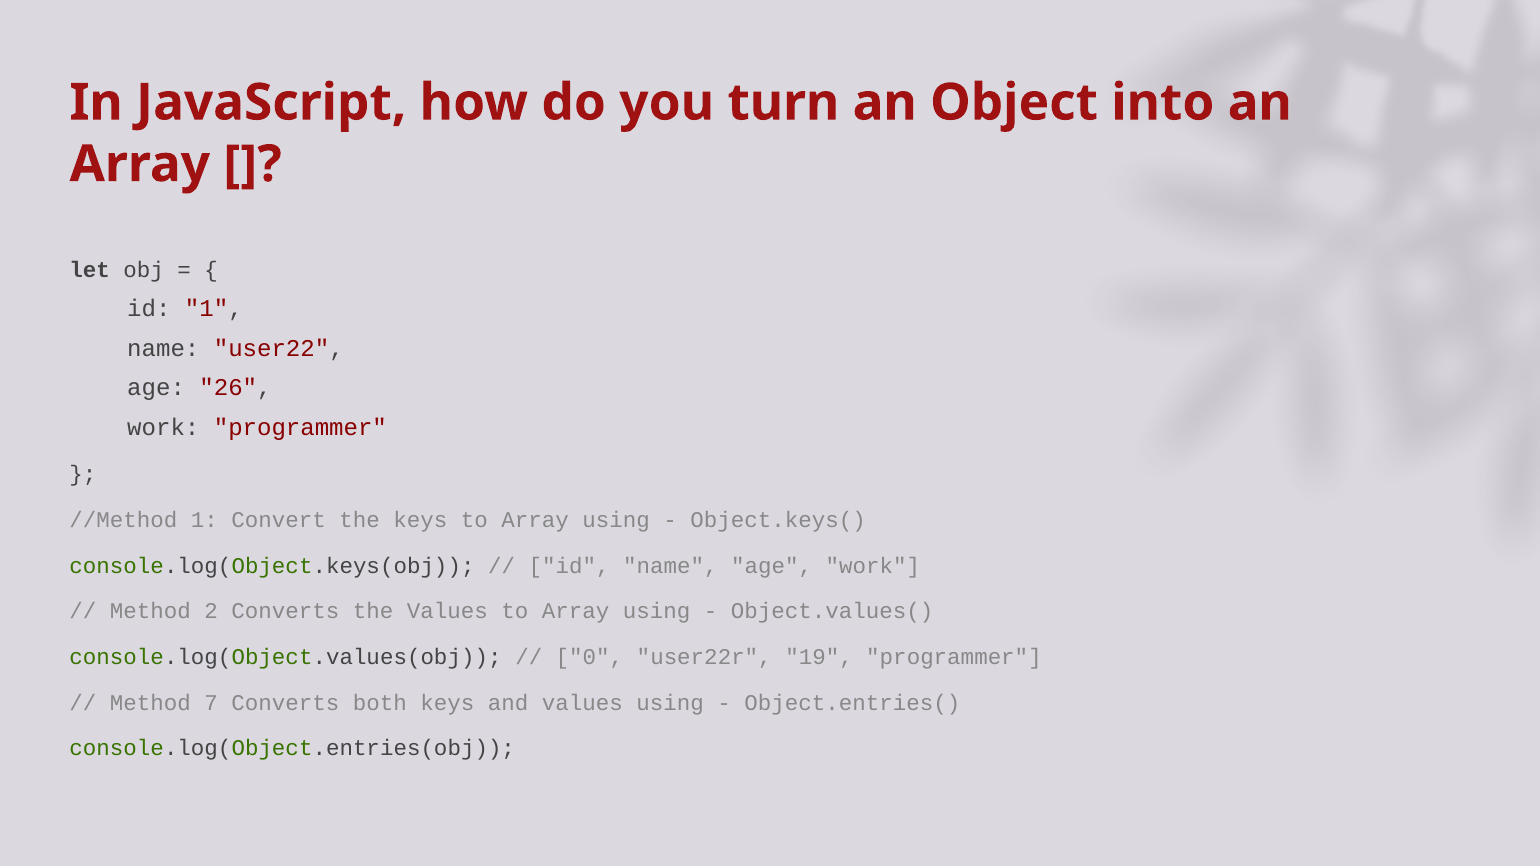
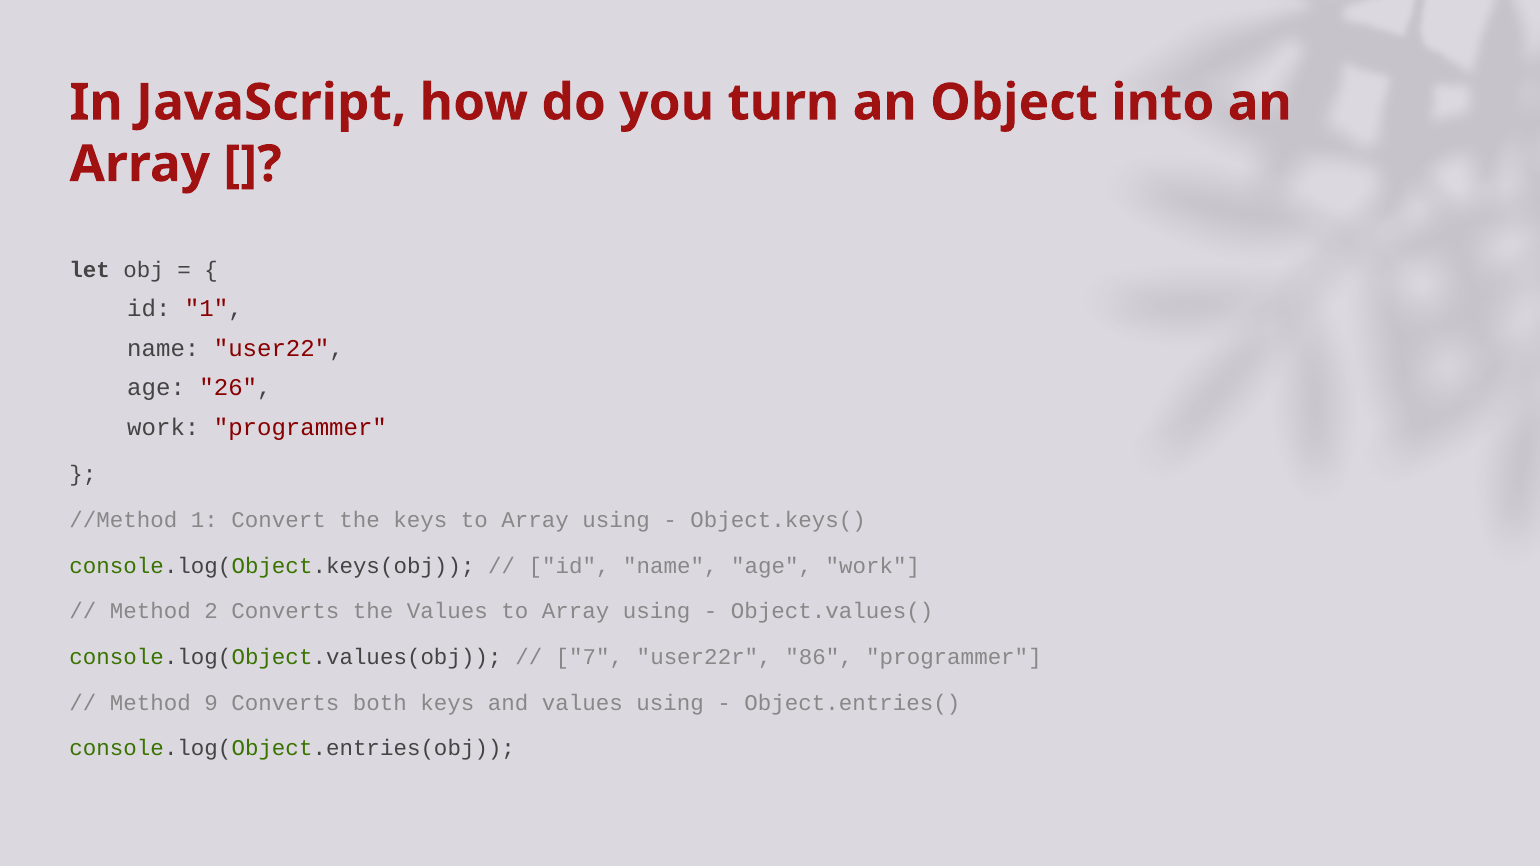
0: 0 -> 7 (589, 657)
19: 19 -> 86 (819, 657)
7: 7 -> 9 (211, 703)
